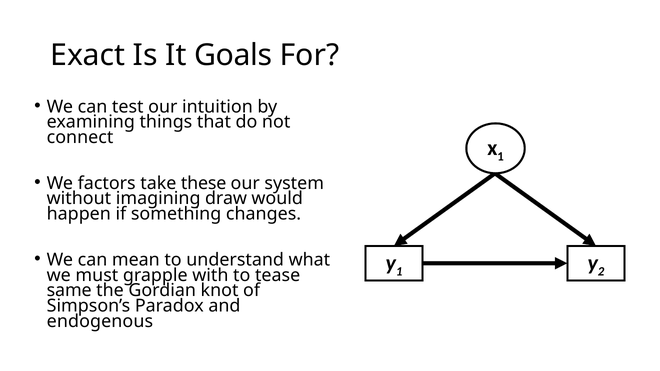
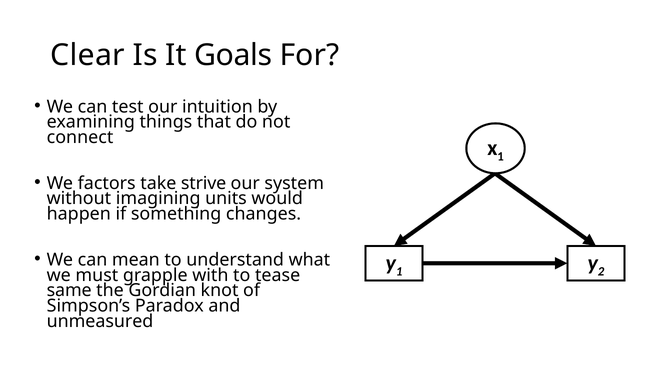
Exact: Exact -> Clear (88, 55)
these: these -> strive (204, 183)
draw: draw -> units (226, 199)
endogenous: endogenous -> unmeasured (100, 322)
